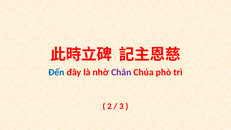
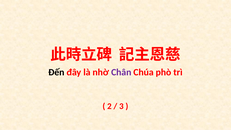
Ðến colour: blue -> black (56, 72)
